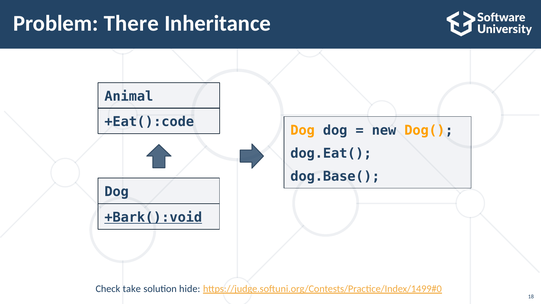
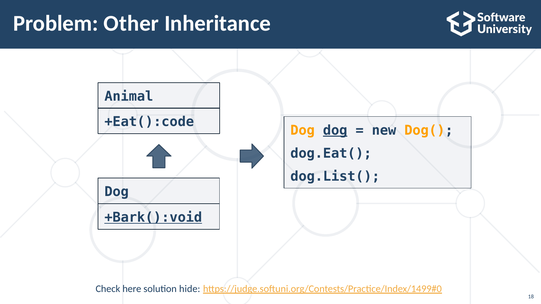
There: There -> Other (131, 23)
dog underline: none -> present (335, 130)
dog.Base(: dog.Base( -> dog.List( (335, 176)
take: take -> here (132, 289)
